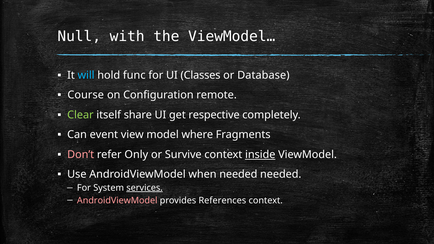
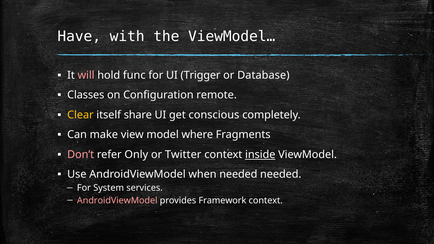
Null: Null -> Have (79, 37)
will colour: light blue -> pink (86, 75)
Classes: Classes -> Trigger (201, 75)
Course: Course -> Classes (86, 95)
Clear colour: light green -> yellow (80, 115)
respective: respective -> conscious (214, 115)
event: event -> make (104, 135)
Survive: Survive -> Twitter (183, 155)
services underline: present -> none (145, 188)
References: References -> Framework (222, 201)
